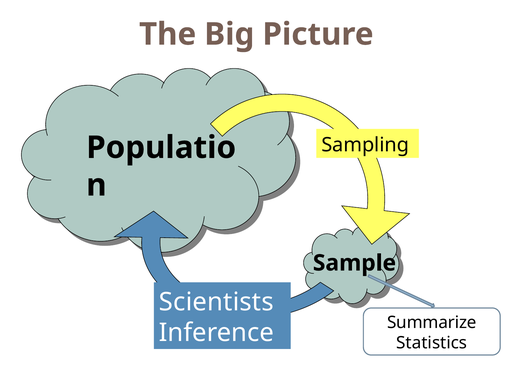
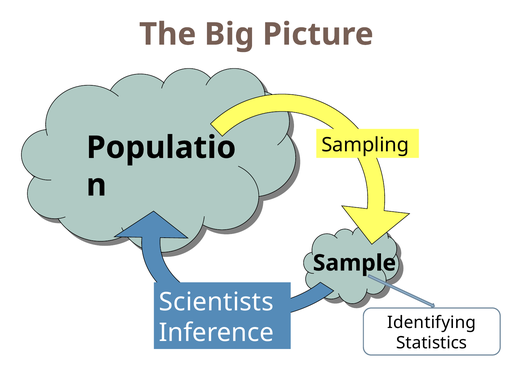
Summarize: Summarize -> Identifying (432, 322)
